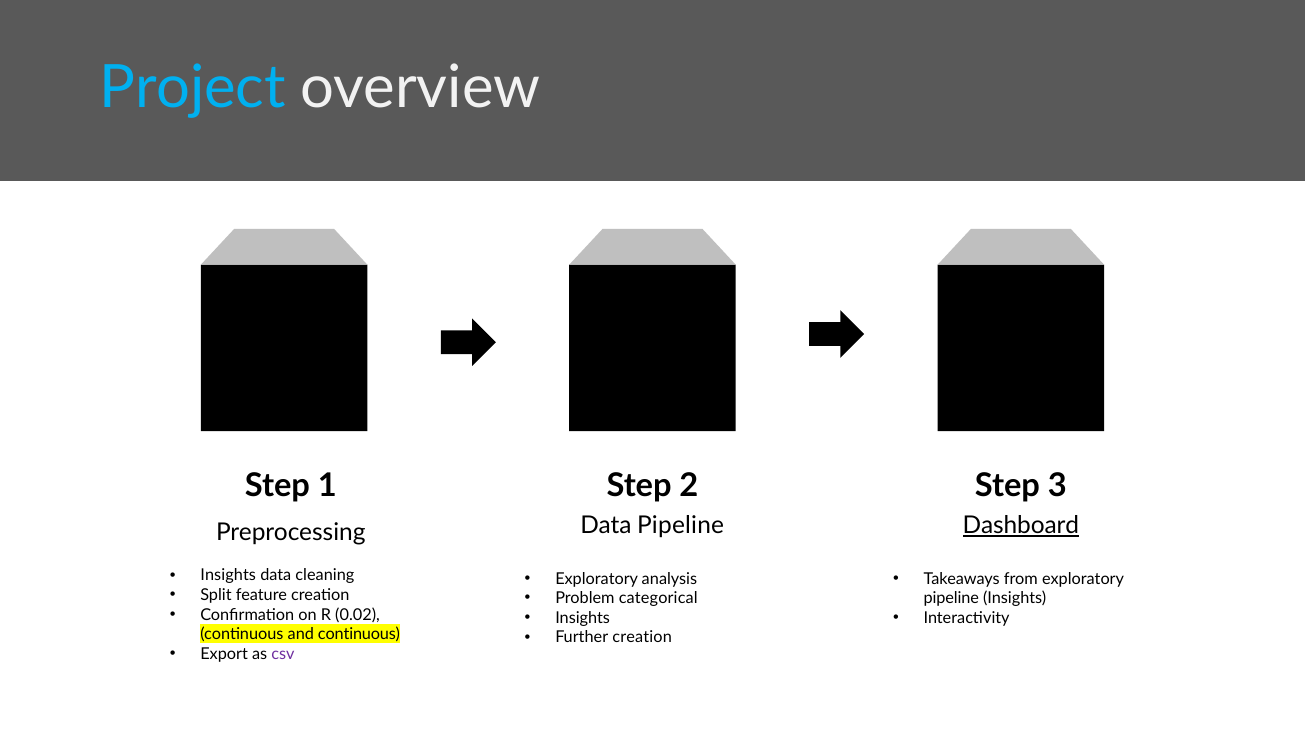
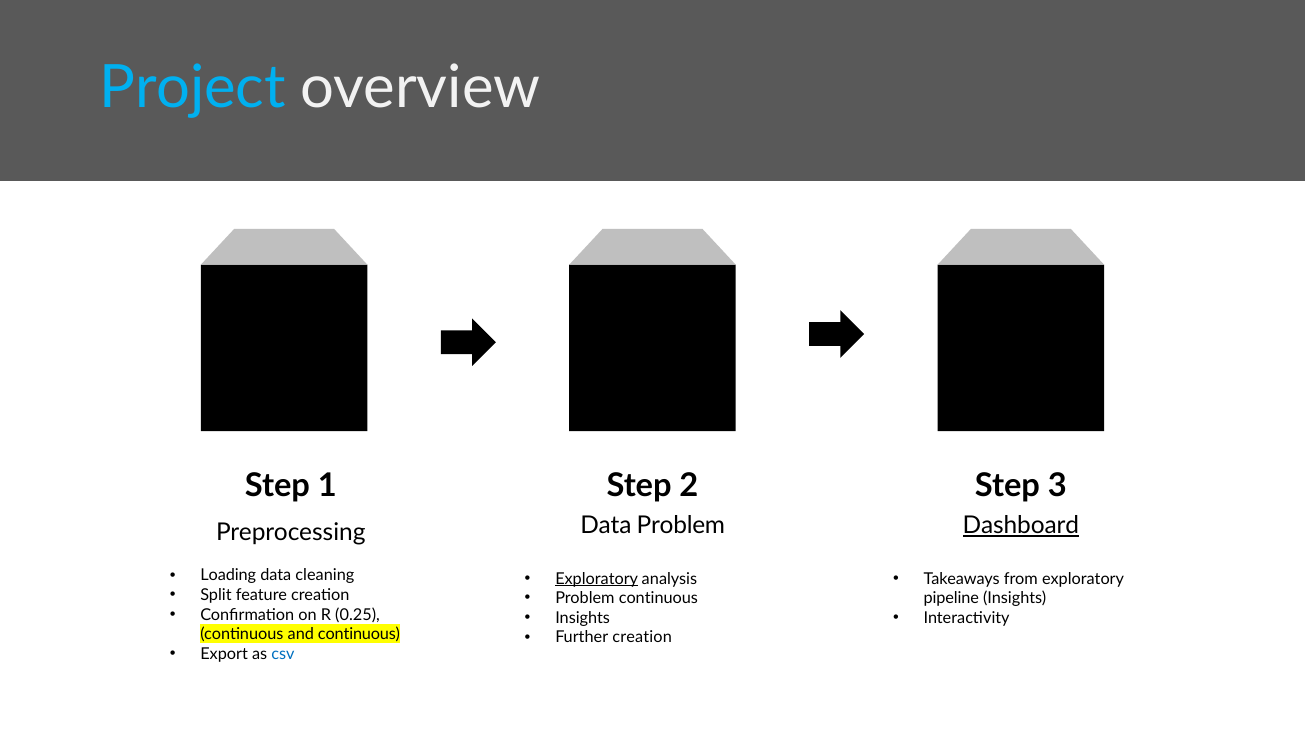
Data Pipeline: Pipeline -> Problem (681, 526)
Insights: Insights -> Loading (228, 576)
Exploratory underline: none -> present (597, 579)
Problem categorical: categorical -> continuous (658, 598)
0.02: 0.02 -> 0.25 (358, 615)
csv colour: purple -> blue (283, 654)
